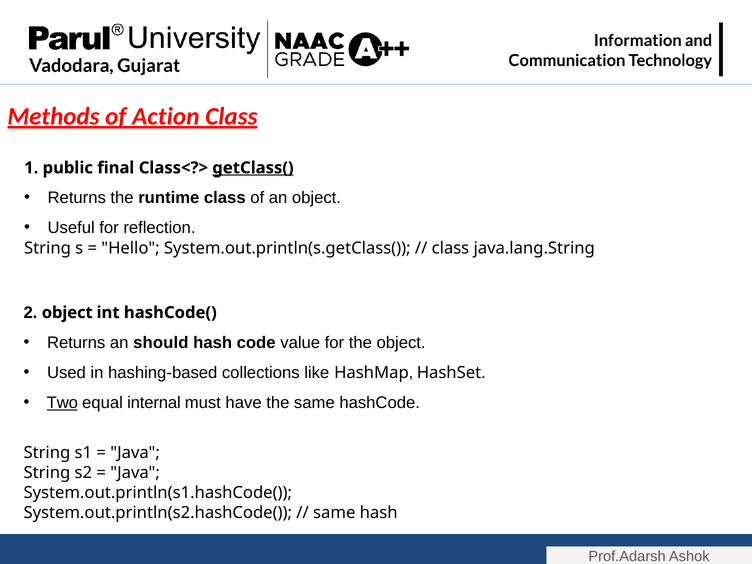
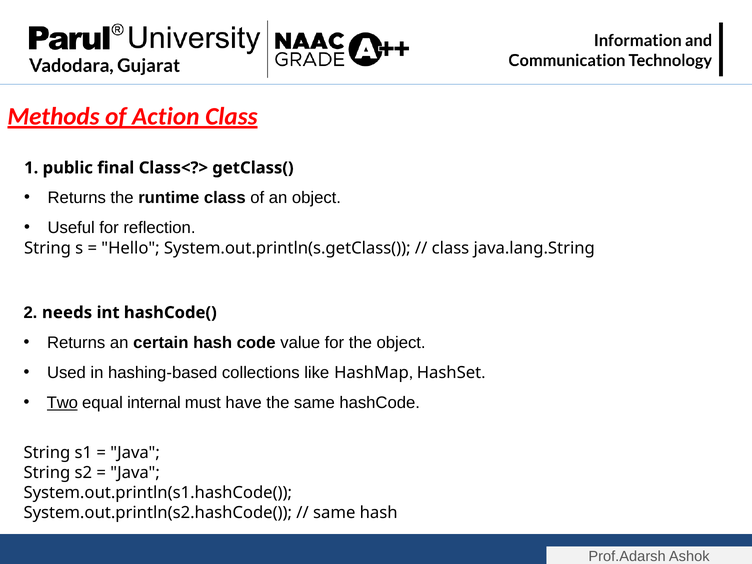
getClass( underline: present -> none (253, 168)
2 object: object -> needs (67, 313)
should: should -> certain (161, 343)
